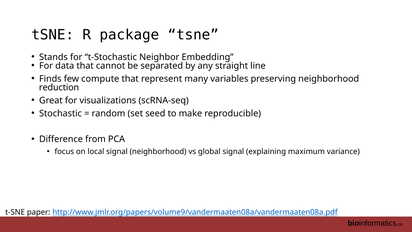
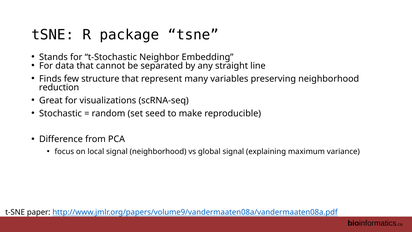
compute: compute -> structure (100, 79)
